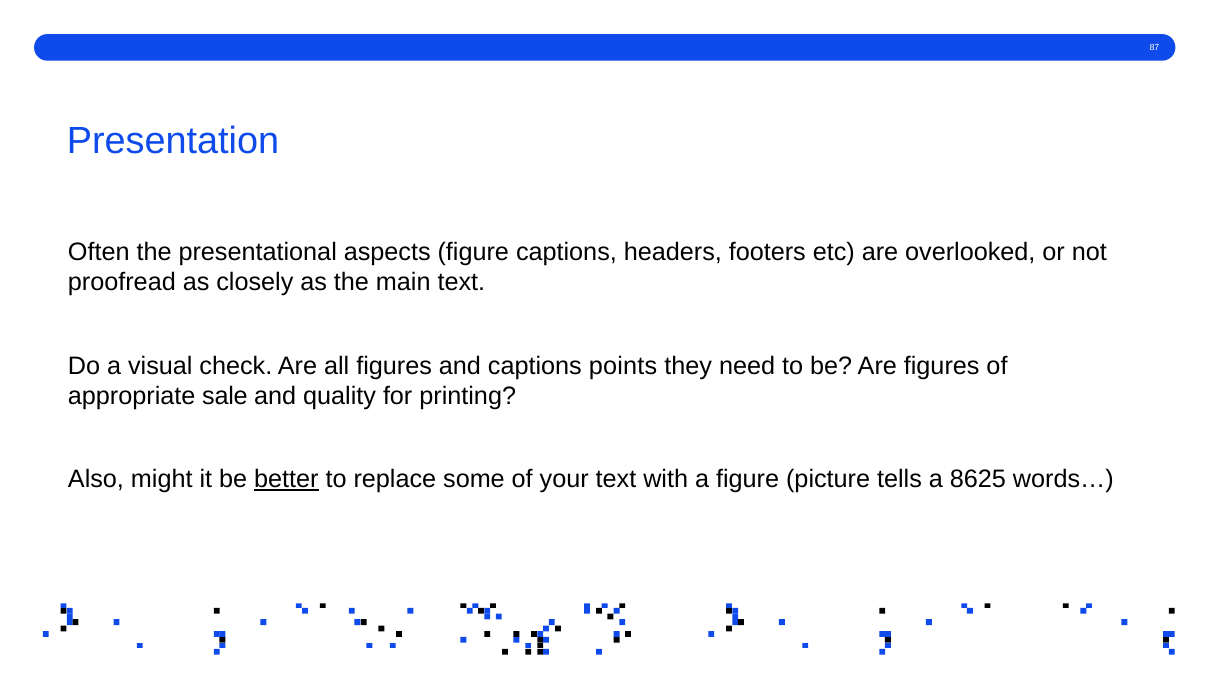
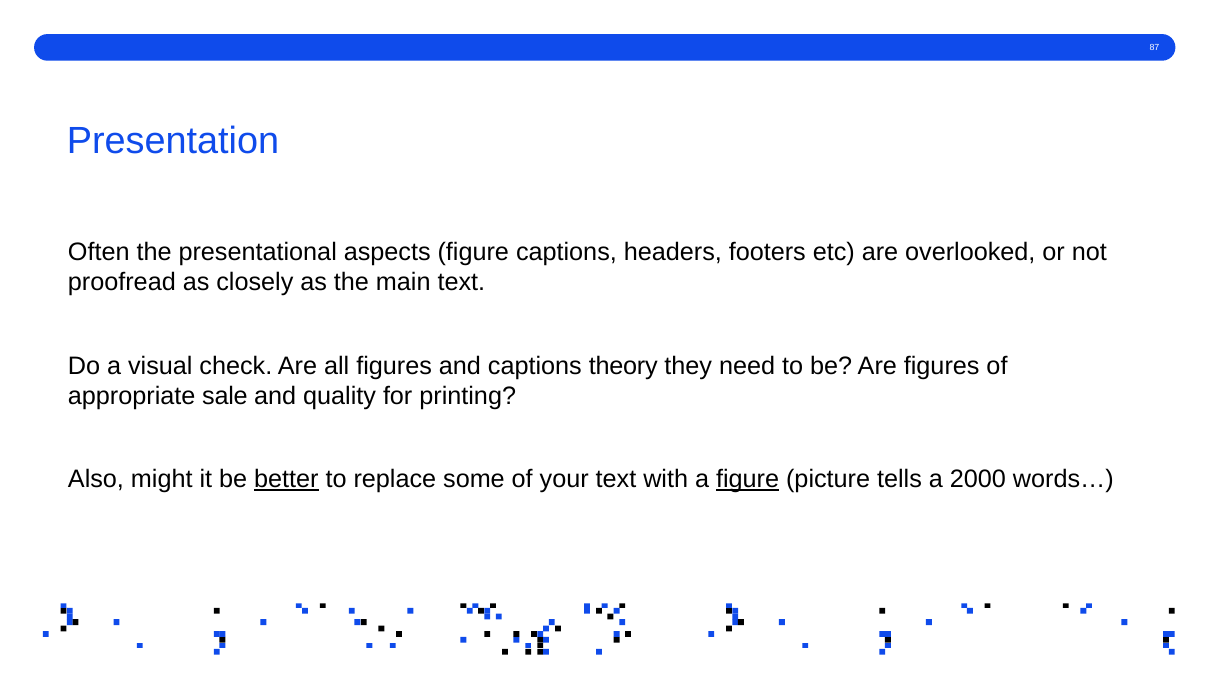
points: points -> theory (623, 366)
figure underline: none -> present (748, 479)
8625: 8625 -> 2000 (978, 479)
